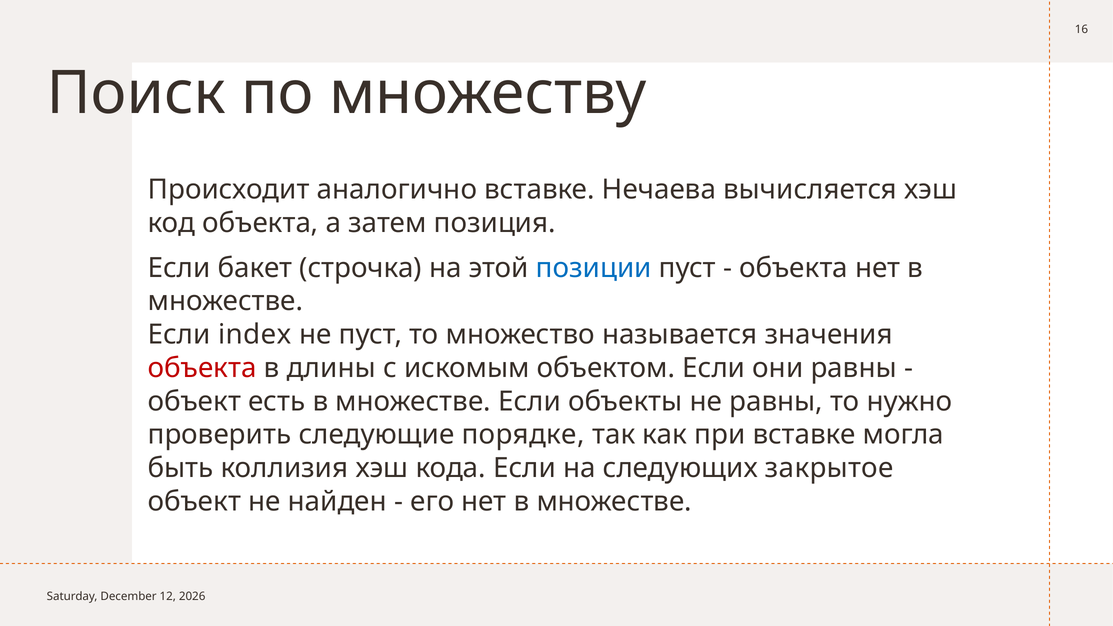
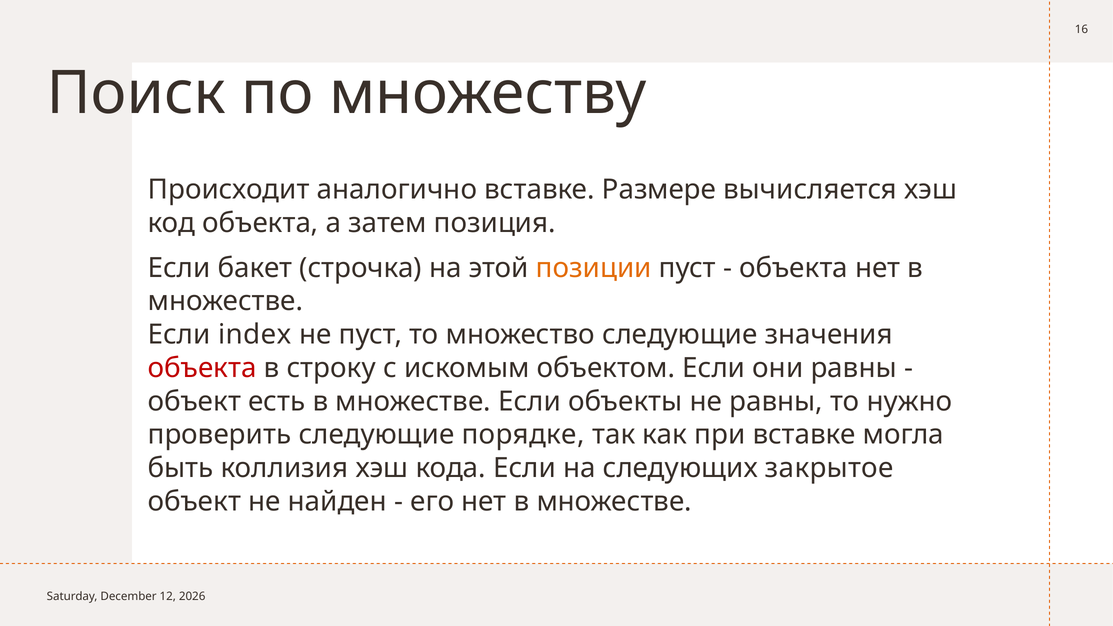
Нечаева: Нечаева -> Размере (659, 189)
позиции colour: blue -> orange (594, 268)
множество называется: называется -> следующие (680, 335)
длины: длины -> строку (331, 368)
